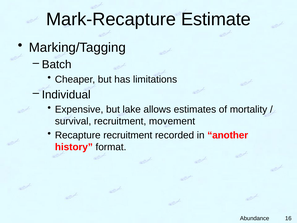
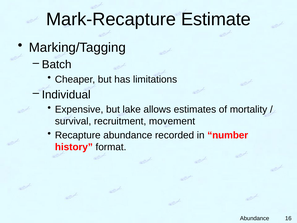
Recapture recruitment: recruitment -> abundance (128, 135)
another: another -> number (228, 135)
